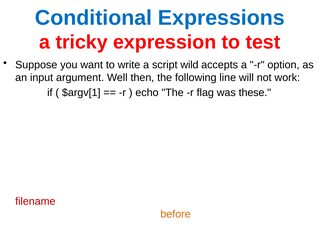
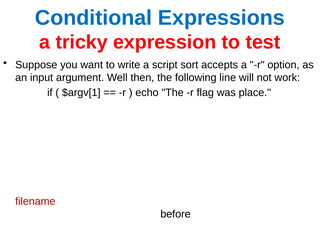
wild: wild -> sort (189, 65)
these: these -> place (255, 92)
before colour: orange -> black (176, 214)
